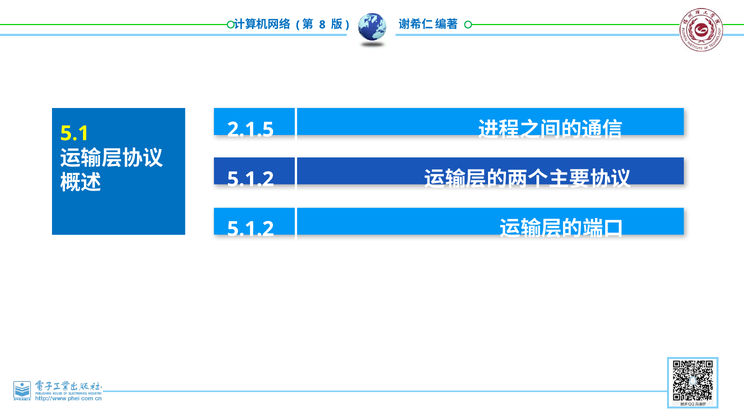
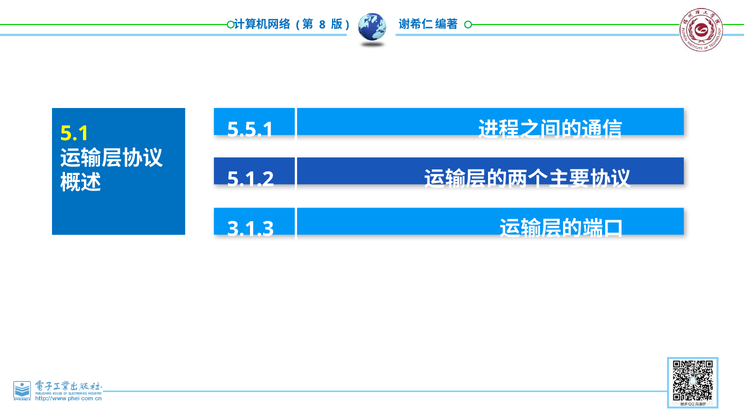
2.1.5: 2.1.5 -> 5.5.1 (251, 130)
5.1.2: 5.1.2 -> 3.1.3 (251, 229)
